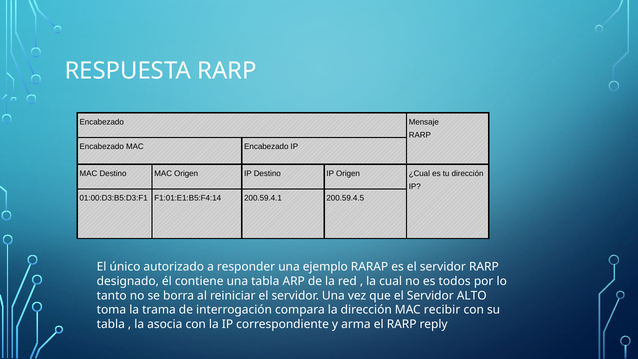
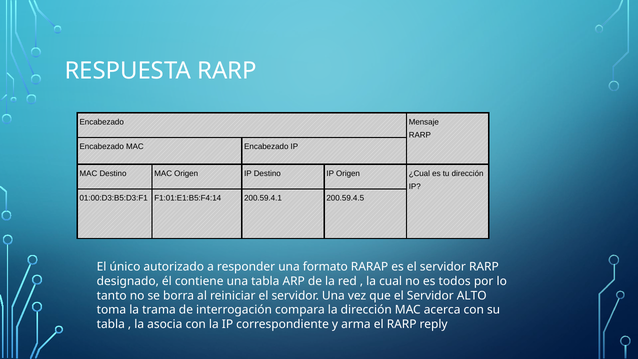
ejemplo: ejemplo -> formato (325, 267)
recibir: recibir -> acerca (442, 310)
